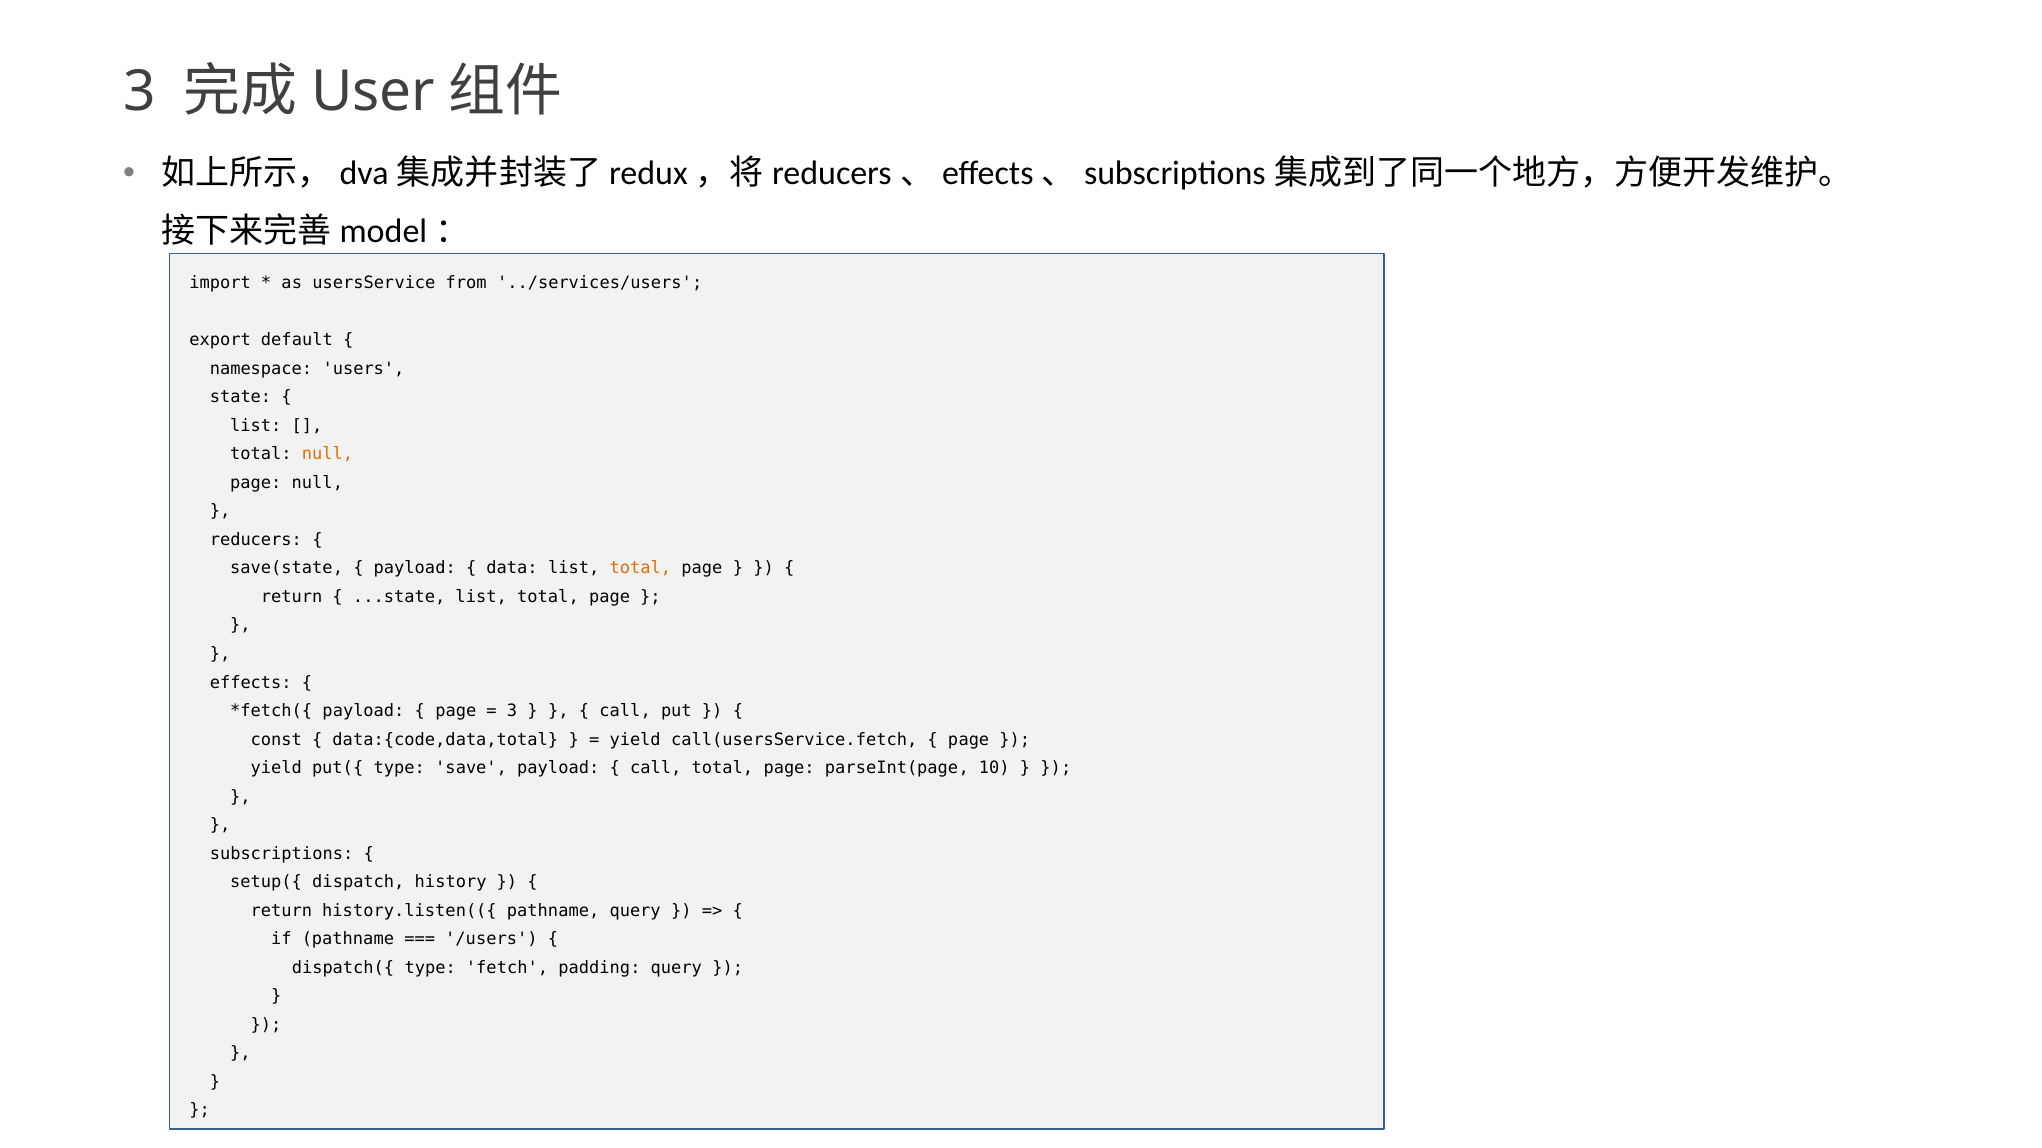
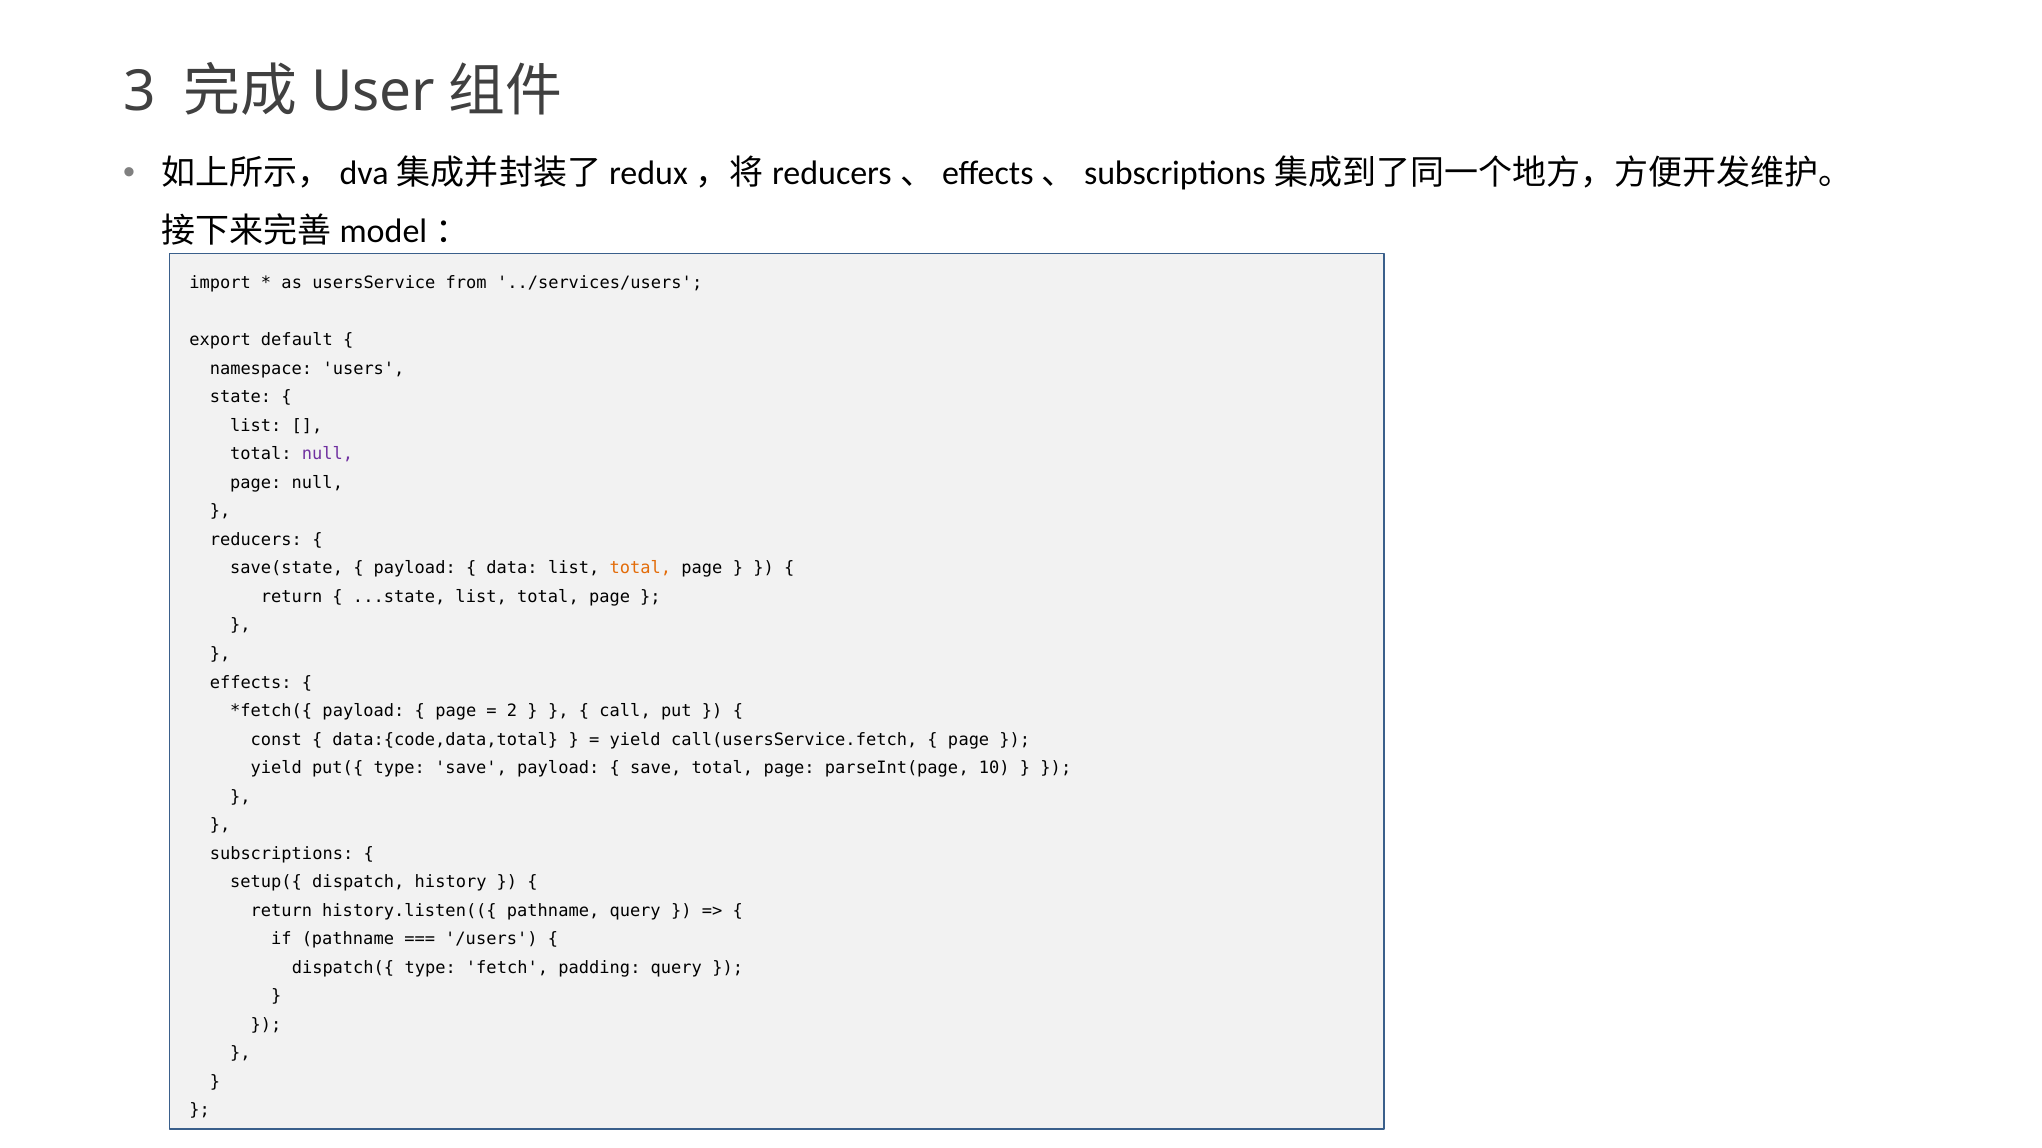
null colour: orange -> purple (328, 454)
3: 3 -> 2 (512, 711)
call: call -> save (656, 768)
